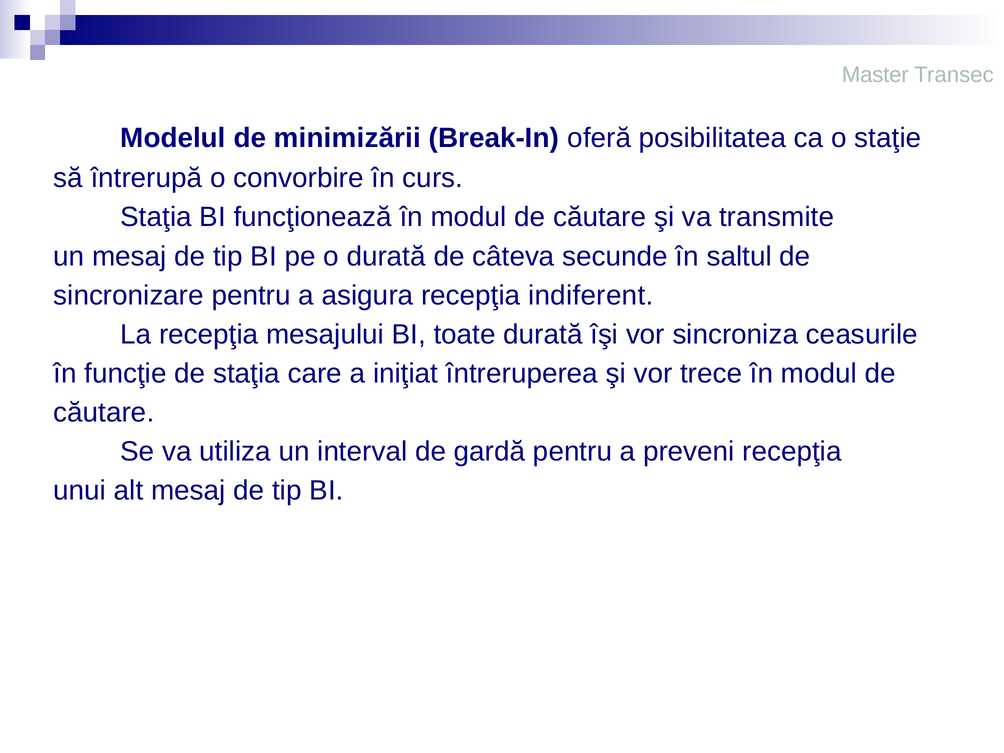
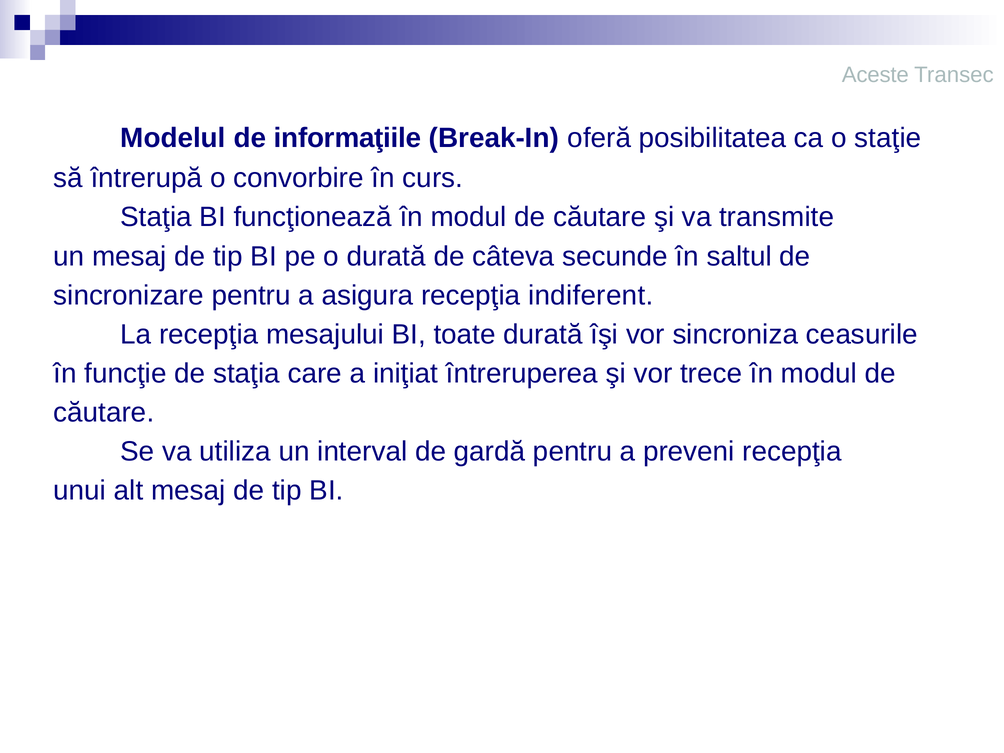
Master: Master -> Aceste (875, 75)
minimizării: minimizării -> informaţiile (348, 138)
